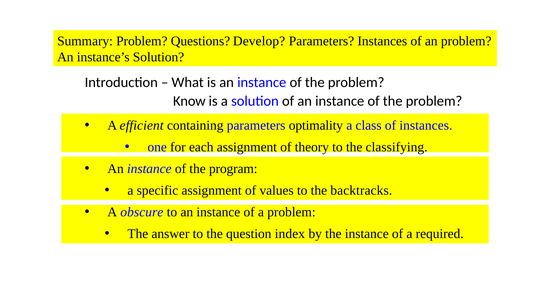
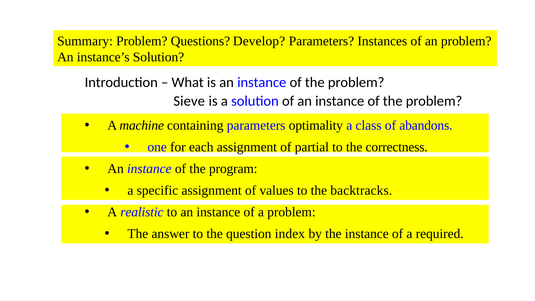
Know: Know -> Sieve (189, 101)
efficient: efficient -> machine (142, 126)
of instances: instances -> abandons (426, 126)
theory: theory -> partial (312, 147)
classifying: classifying -> correctness (397, 147)
obscure: obscure -> realistic (142, 212)
